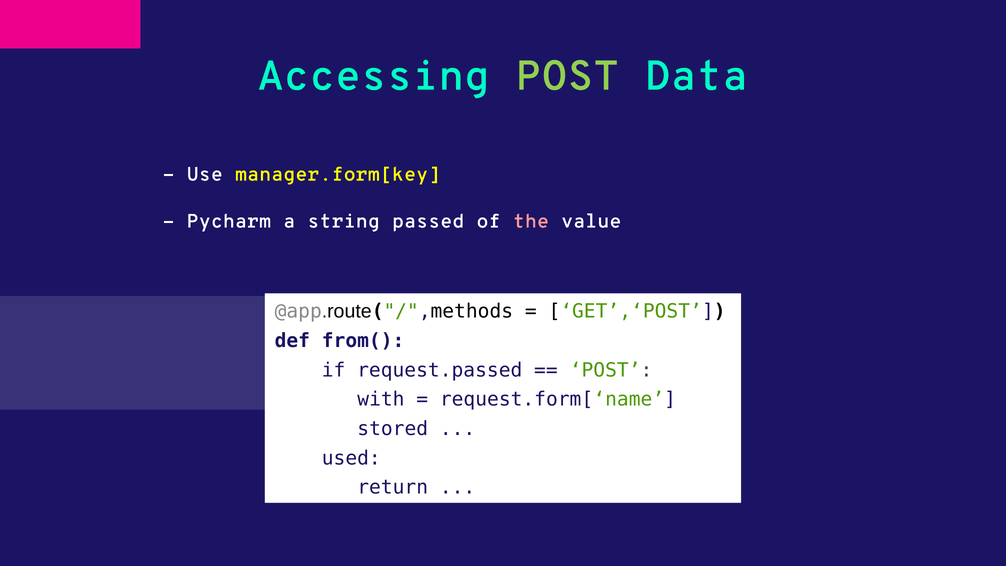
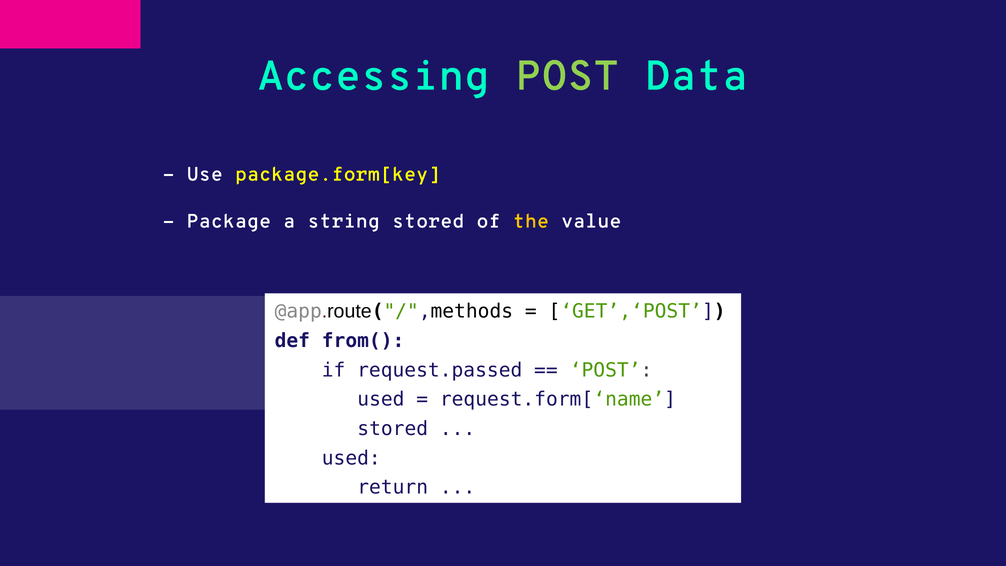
manager.form[key: manager.form[key -> package.form[key (338, 174)
Pycharm: Pycharm -> Package (229, 221)
string passed: passed -> stored (428, 221)
the colour: pink -> yellow (531, 221)
with: with -> used (381, 399)
